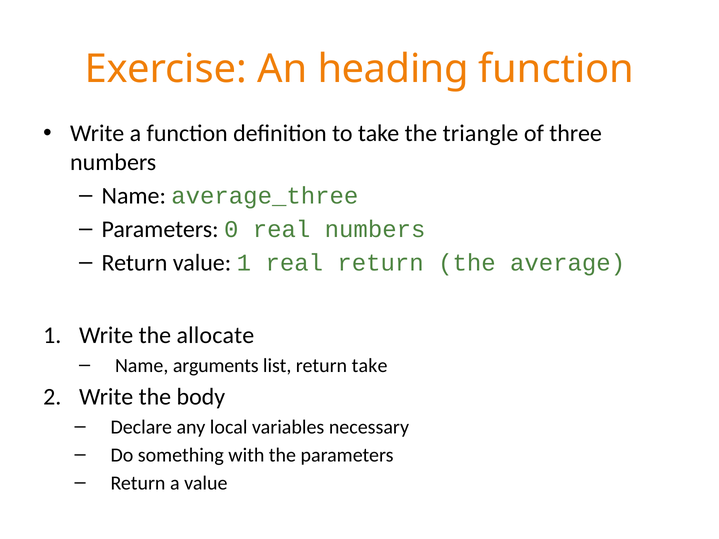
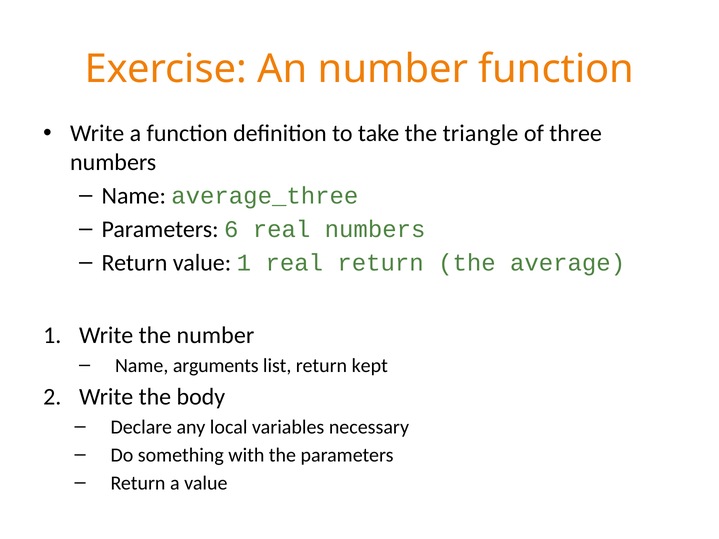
An heading: heading -> number (393, 69)
0: 0 -> 6 (231, 229)
the allocate: allocate -> number (215, 336)
return take: take -> kept (370, 366)
